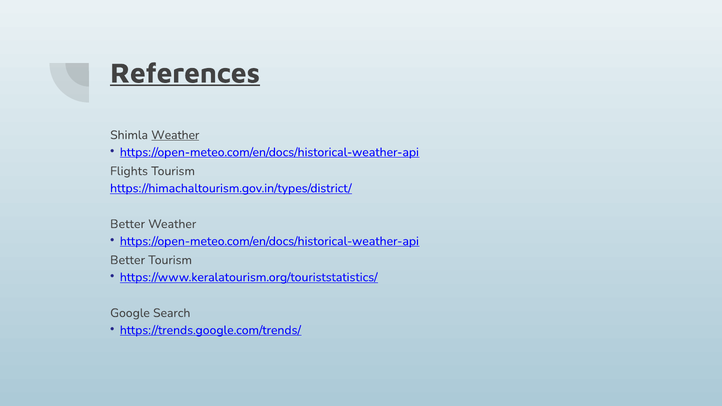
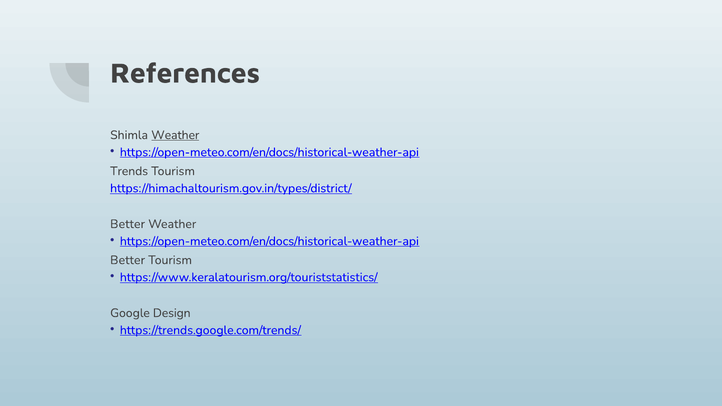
References underline: present -> none (185, 73)
Flights: Flights -> Trends (129, 171)
Search: Search -> Design (172, 313)
